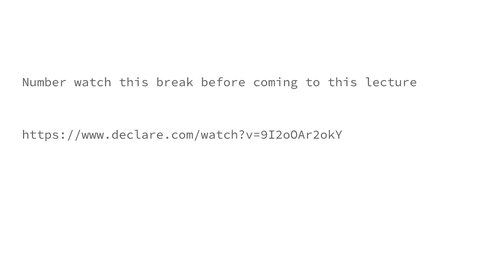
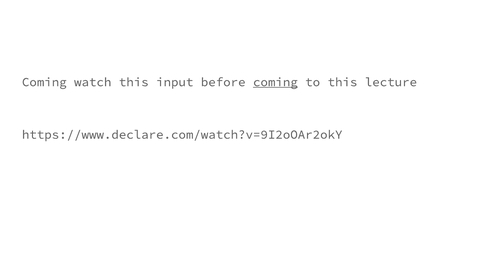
Number: Number -> Coming (44, 82)
break: break -> input (175, 82)
coming underline: none -> present (275, 82)
